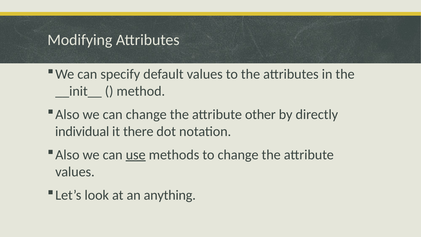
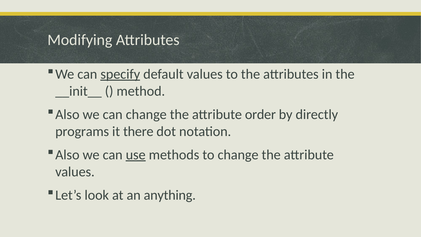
specify underline: none -> present (120, 74)
other: other -> order (260, 114)
individual: individual -> programs (82, 131)
